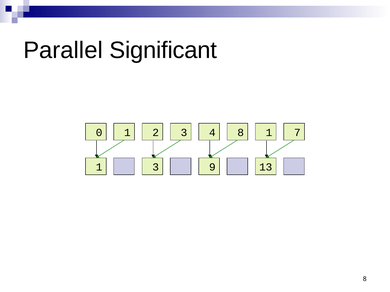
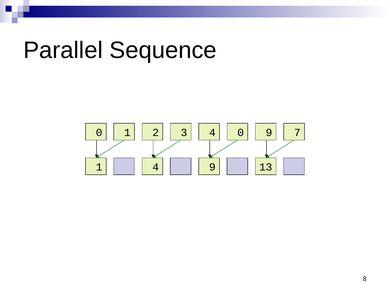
Significant: Significant -> Sequence (163, 50)
1 8: 8 -> 0 (241, 133)
3 4 1: 1 -> 9 (269, 133)
1 3: 3 -> 4 (156, 167)
